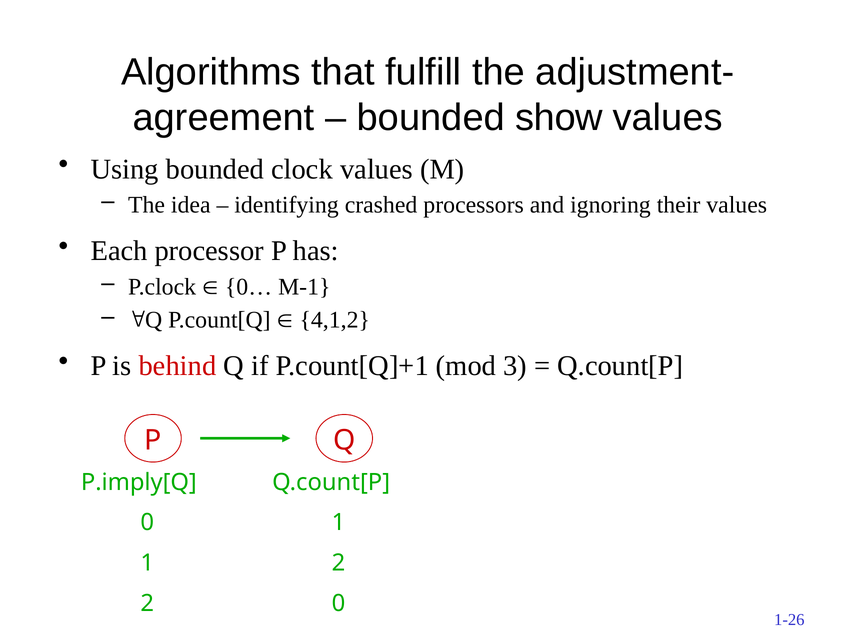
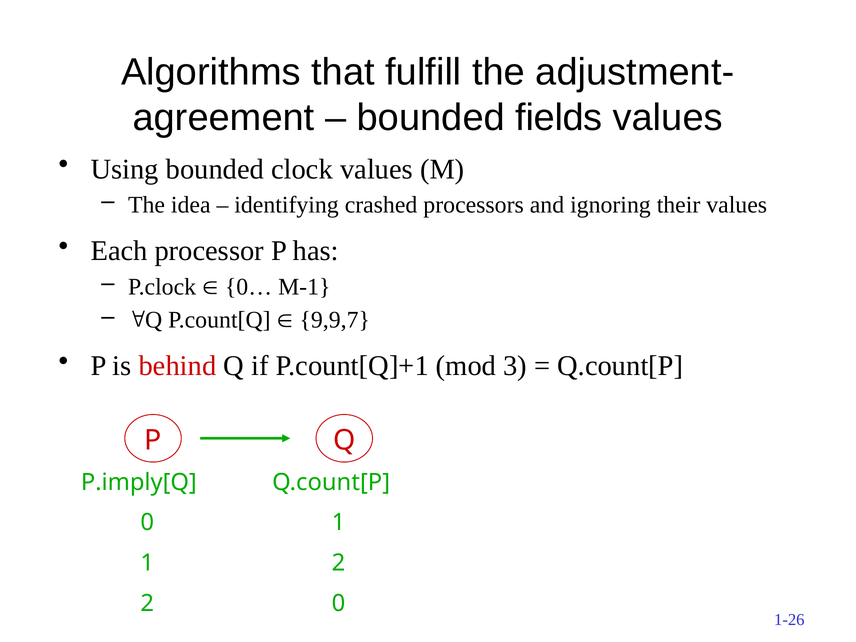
show: show -> fields (559, 118)
4,1,2: 4,1,2 -> 9,9,7 (335, 320)
